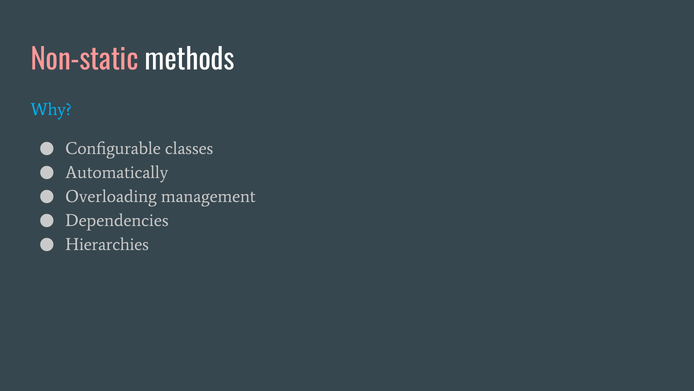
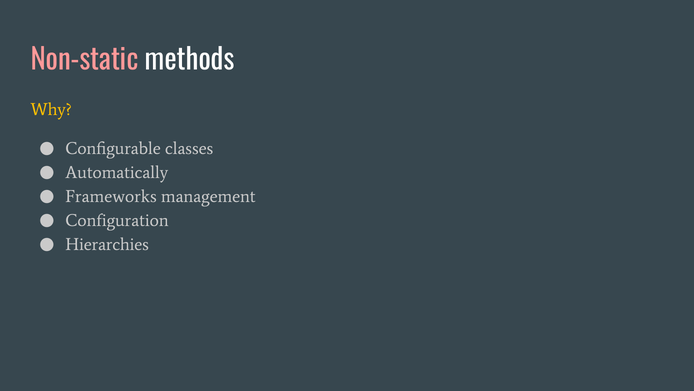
Why colour: light blue -> yellow (51, 109)
Overloading: Overloading -> Frameworks (111, 196)
Dependencies: Dependencies -> Configuration (117, 220)
